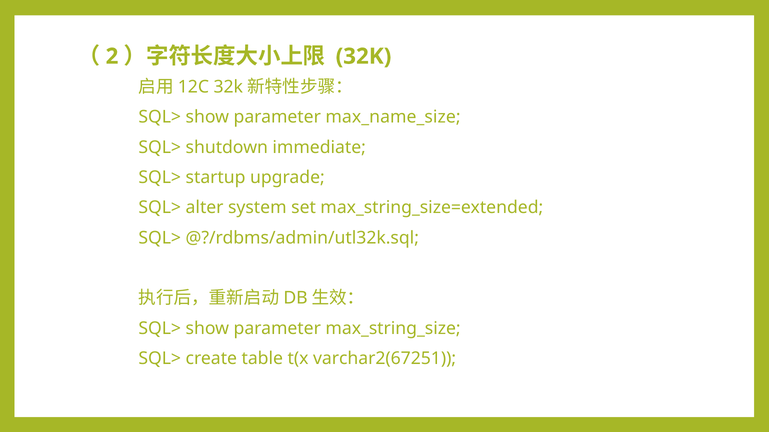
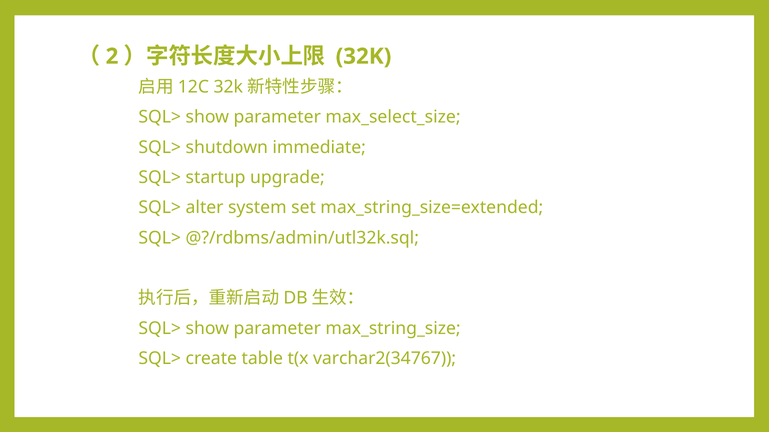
max_name_size: max_name_size -> max_select_size (393, 117)
varchar2(67251: varchar2(67251 -> varchar2(34767 (385, 359)
